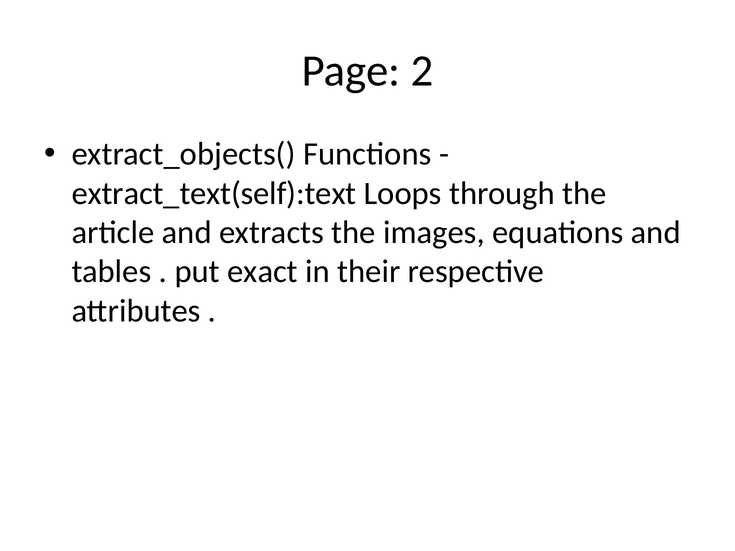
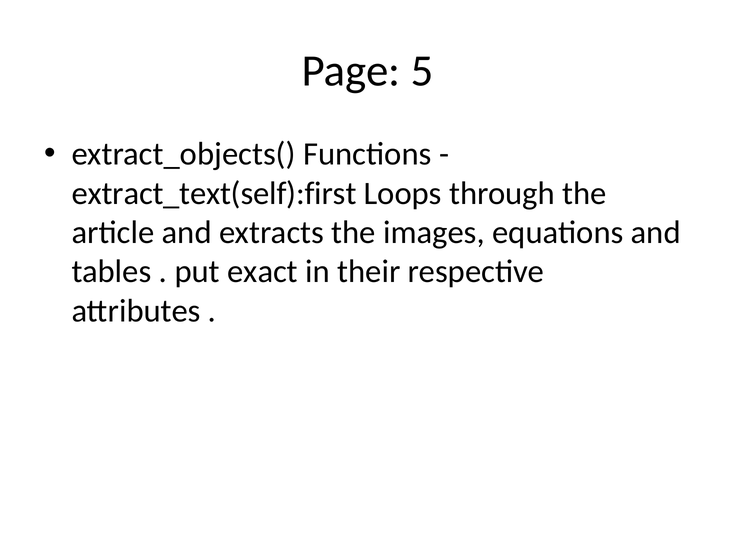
2: 2 -> 5 (422, 71)
extract_text(self):text: extract_text(self):text -> extract_text(self):first (214, 193)
